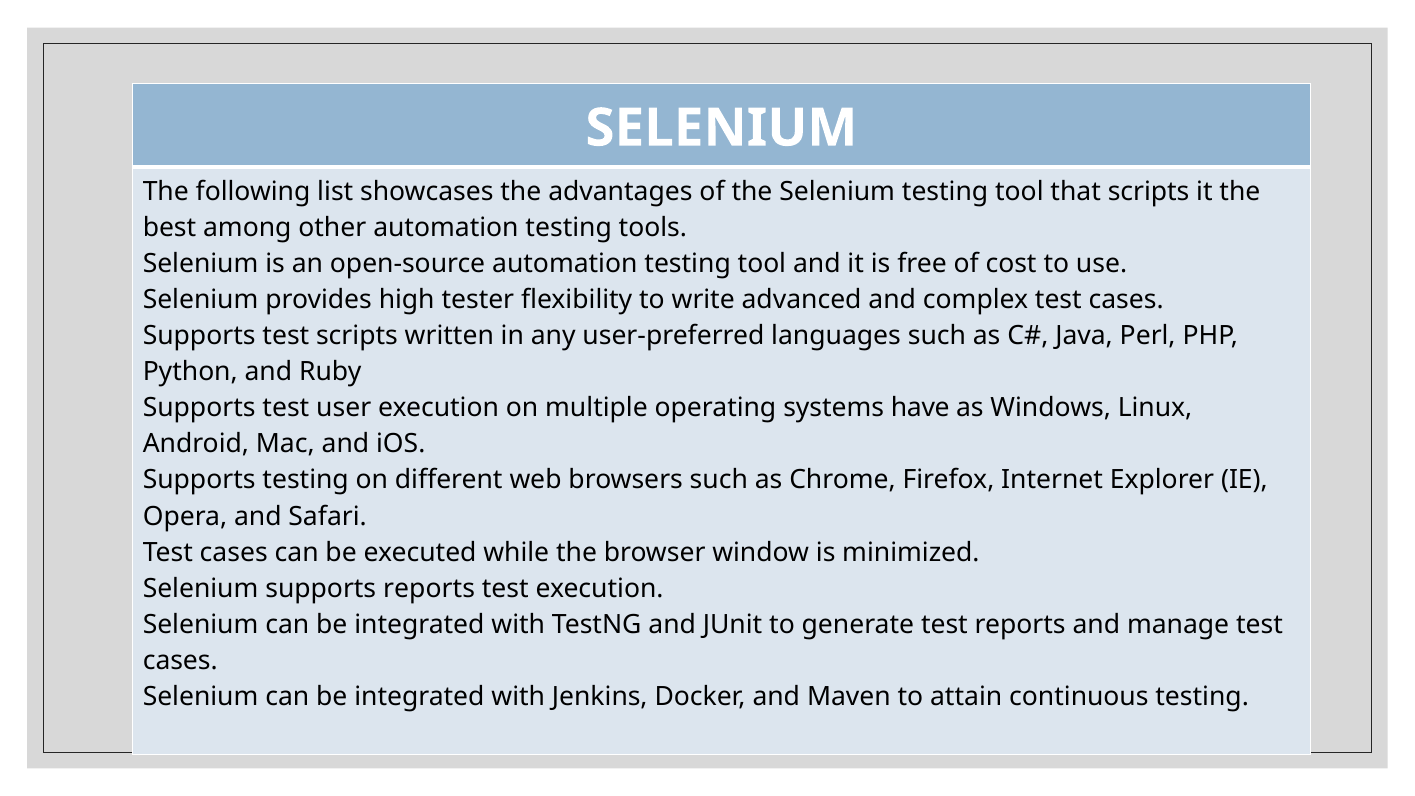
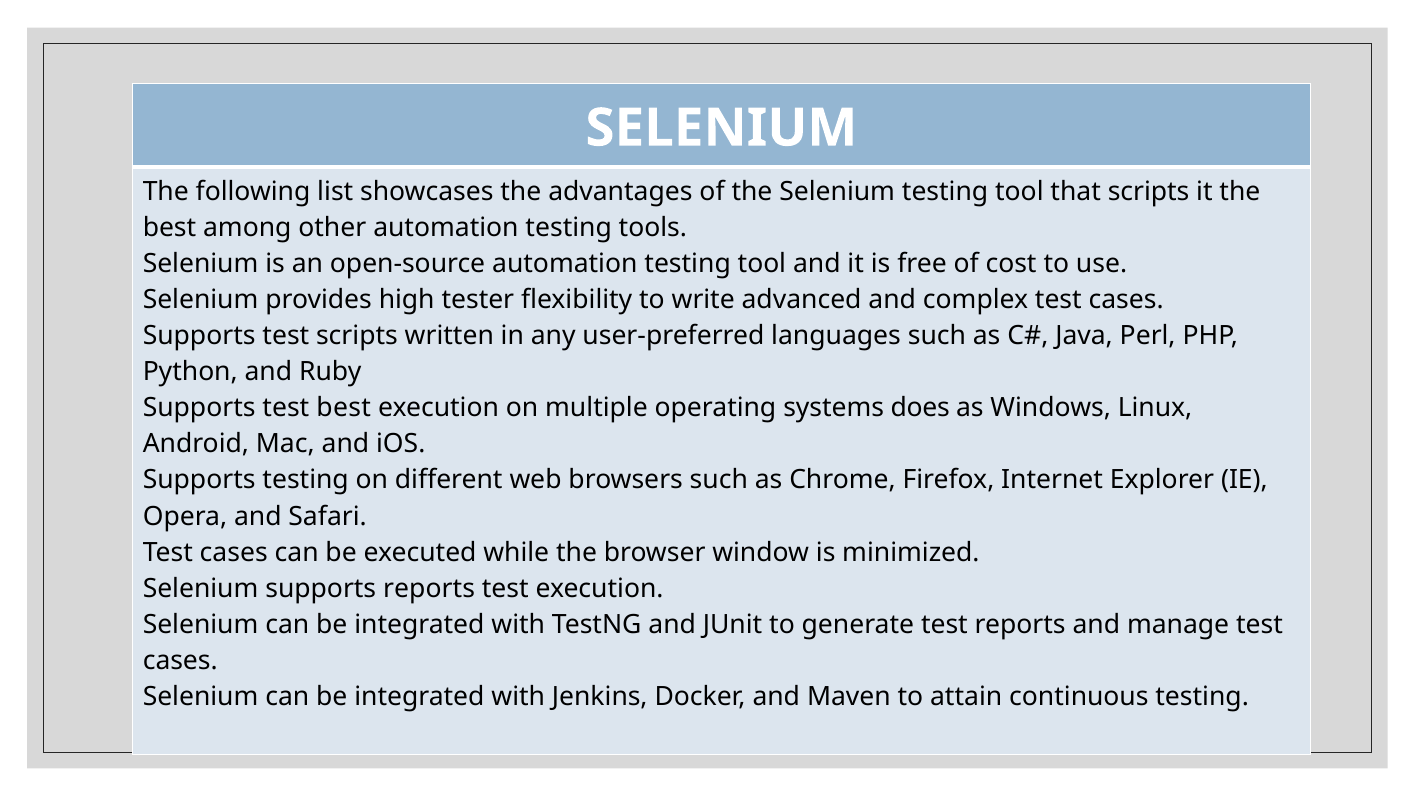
test user: user -> best (344, 408)
have: have -> does (920, 408)
